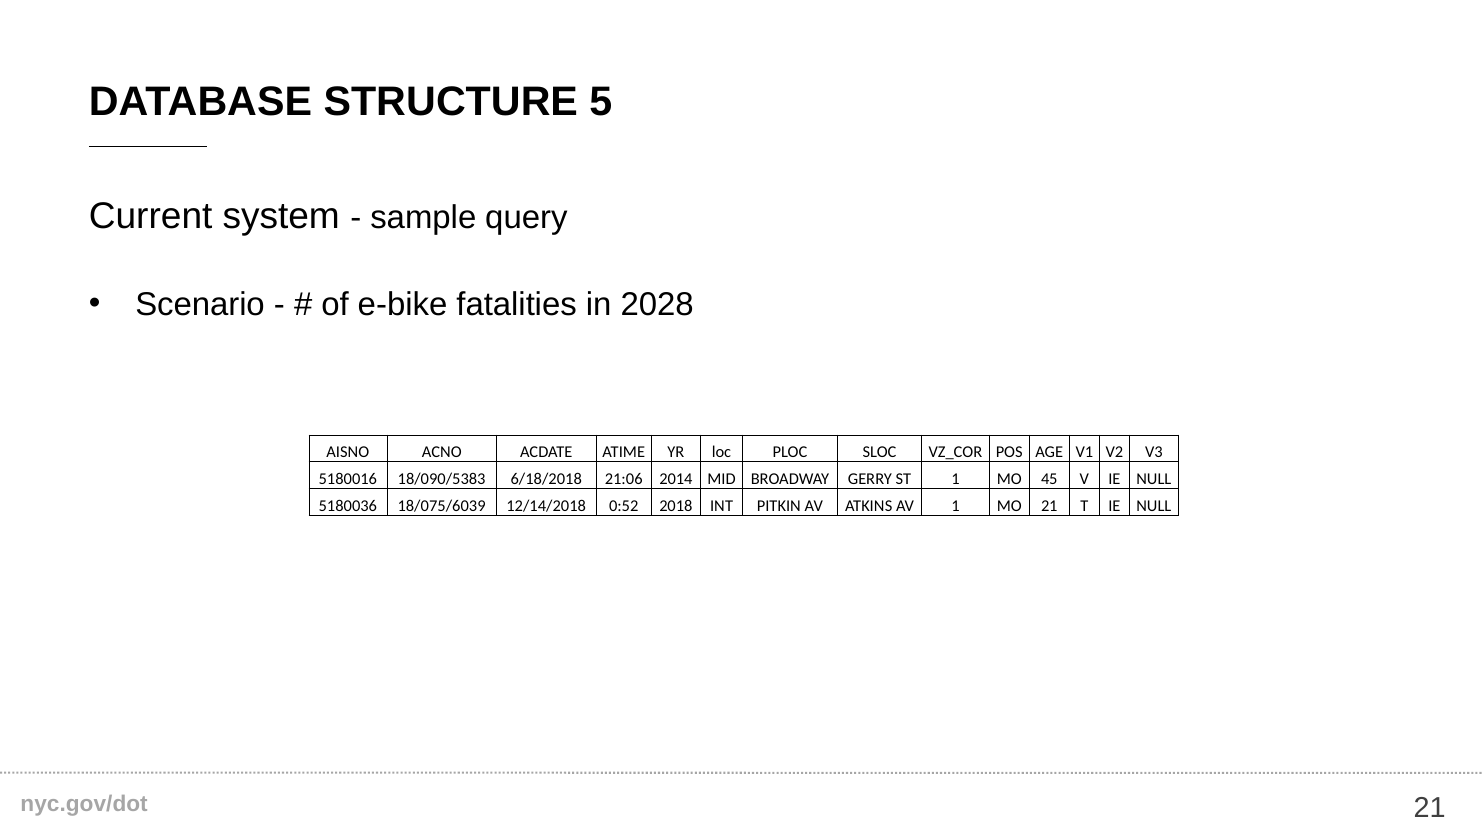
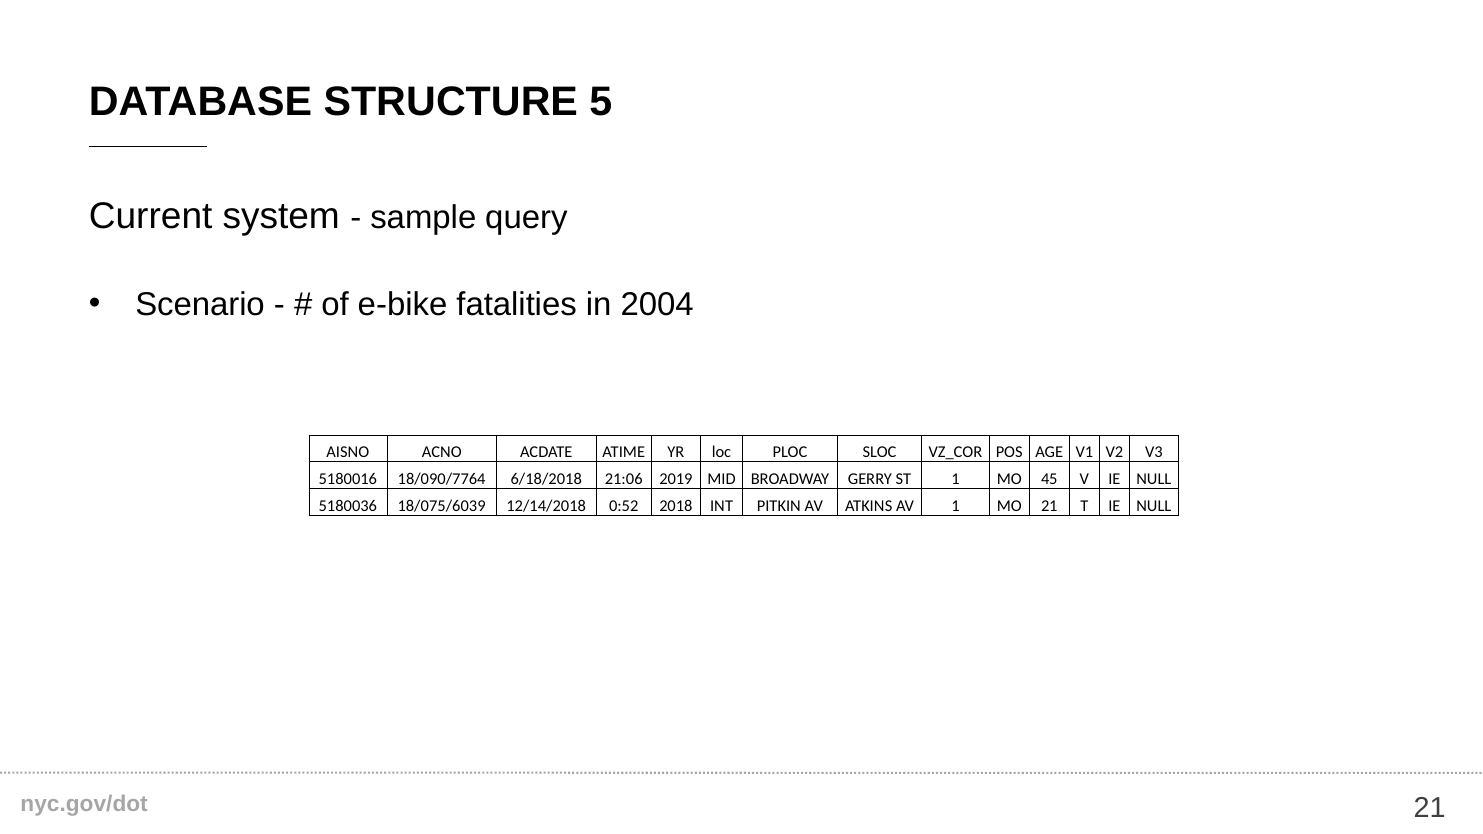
2028: 2028 -> 2004 (657, 305)
18/090/5383: 18/090/5383 -> 18/090/7764 (442, 479)
2014: 2014 -> 2019 (676, 479)
